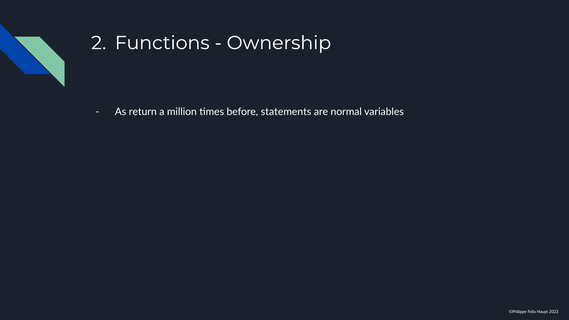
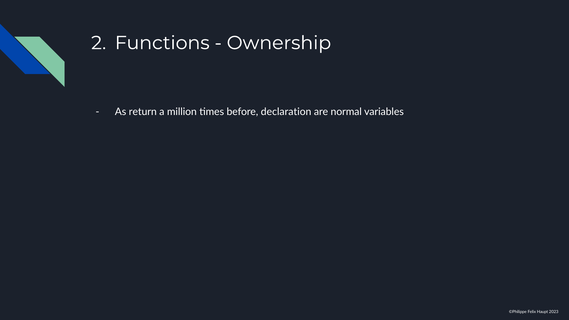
statements: statements -> declaration (286, 112)
